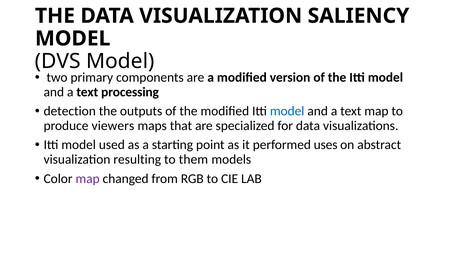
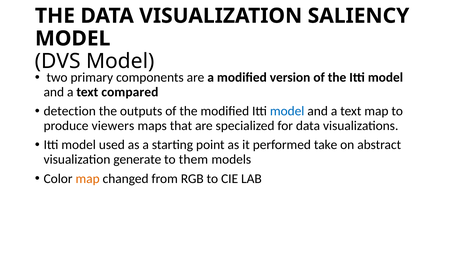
processing: processing -> compared (130, 92)
uses: uses -> take (326, 145)
resulting: resulting -> generate (137, 159)
map colour: purple -> orange (88, 179)
